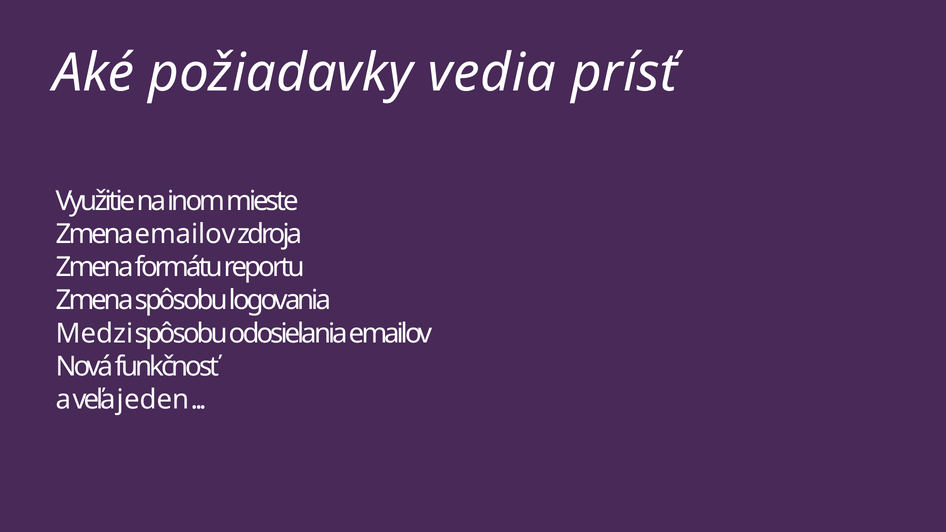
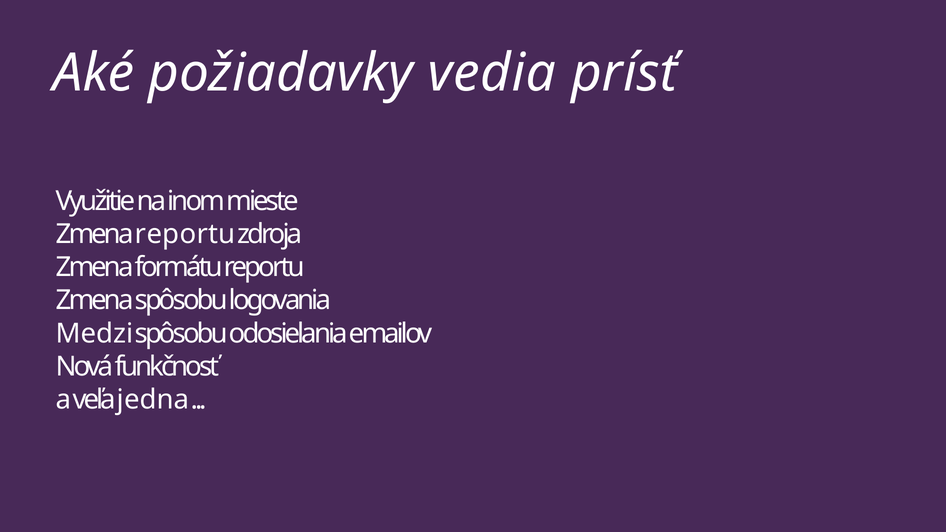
Zmena emailov: emailov -> reportu (185, 234)
jeden: jeden -> jedna (153, 400)
